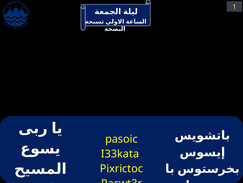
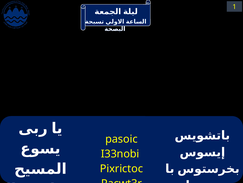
I33kata: I33kata -> I33nobi (120, 153)
